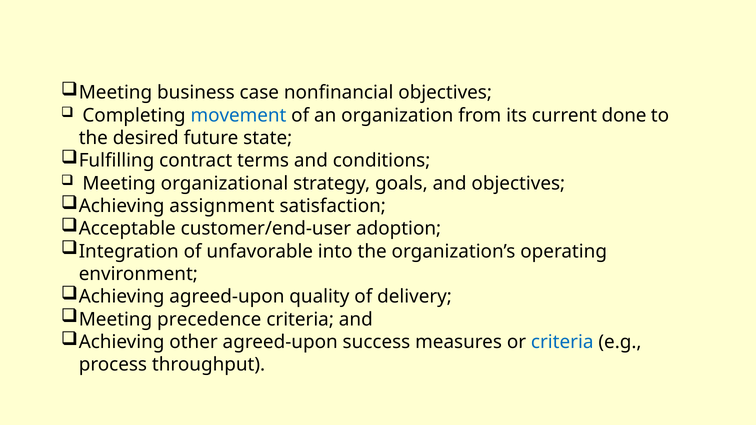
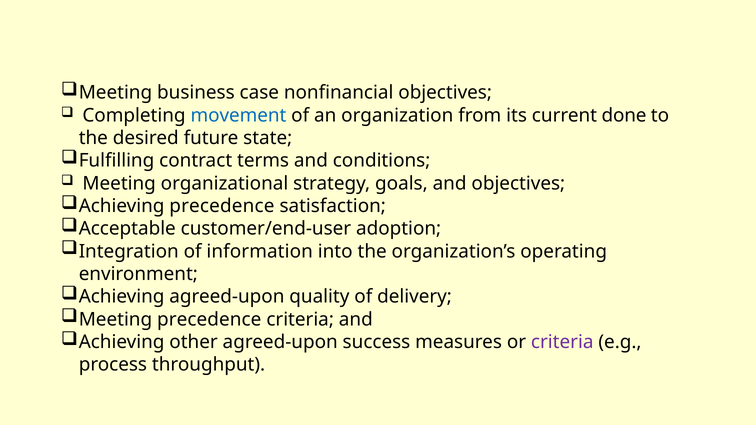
Achieving assignment: assignment -> precedence (222, 206)
unfavorable: unfavorable -> information (260, 251)
criteria colour: blue -> purple (562, 342)
